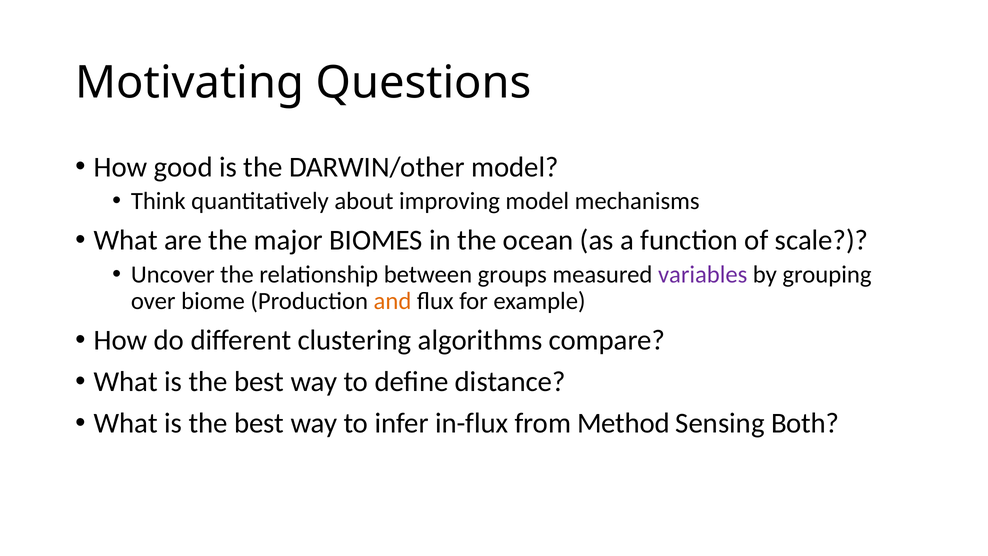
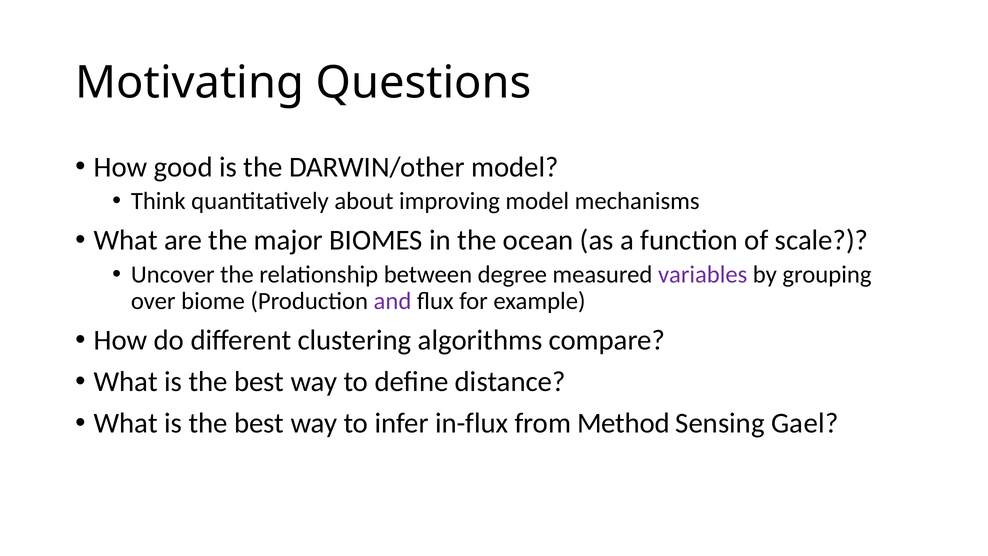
groups: groups -> degree (512, 274)
and colour: orange -> purple (393, 301)
Both: Both -> Gael (805, 423)
